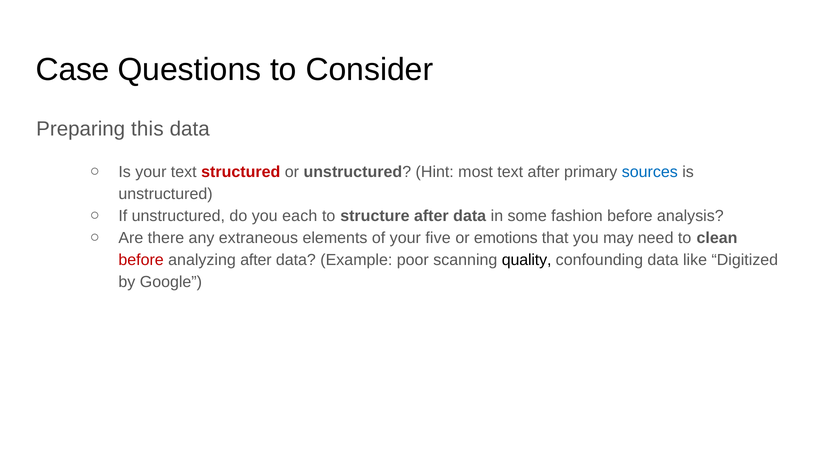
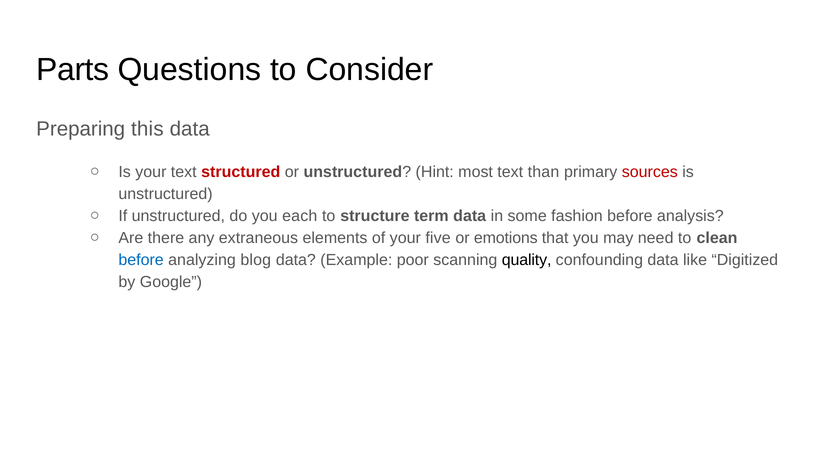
Case: Case -> Parts (73, 70)
text after: after -> than (544, 172)
sources colour: blue -> red (650, 172)
structure after: after -> term (431, 216)
before colour: red -> blue (141, 260)
analyzing after: after -> blog (256, 260)
